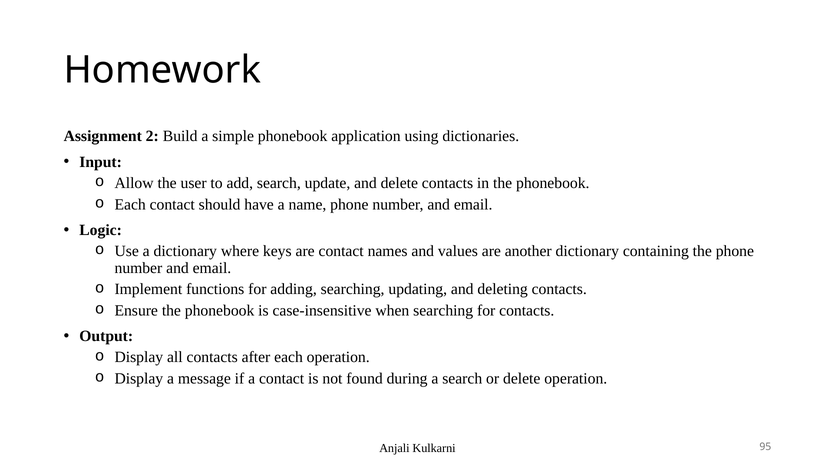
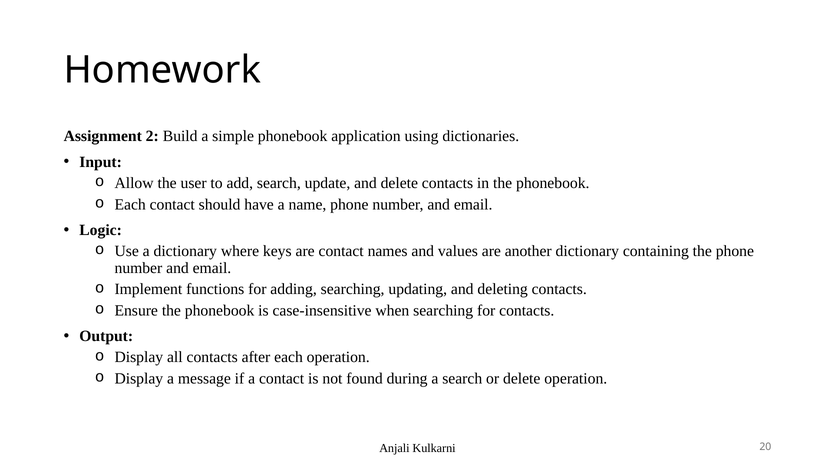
95: 95 -> 20 (765, 448)
